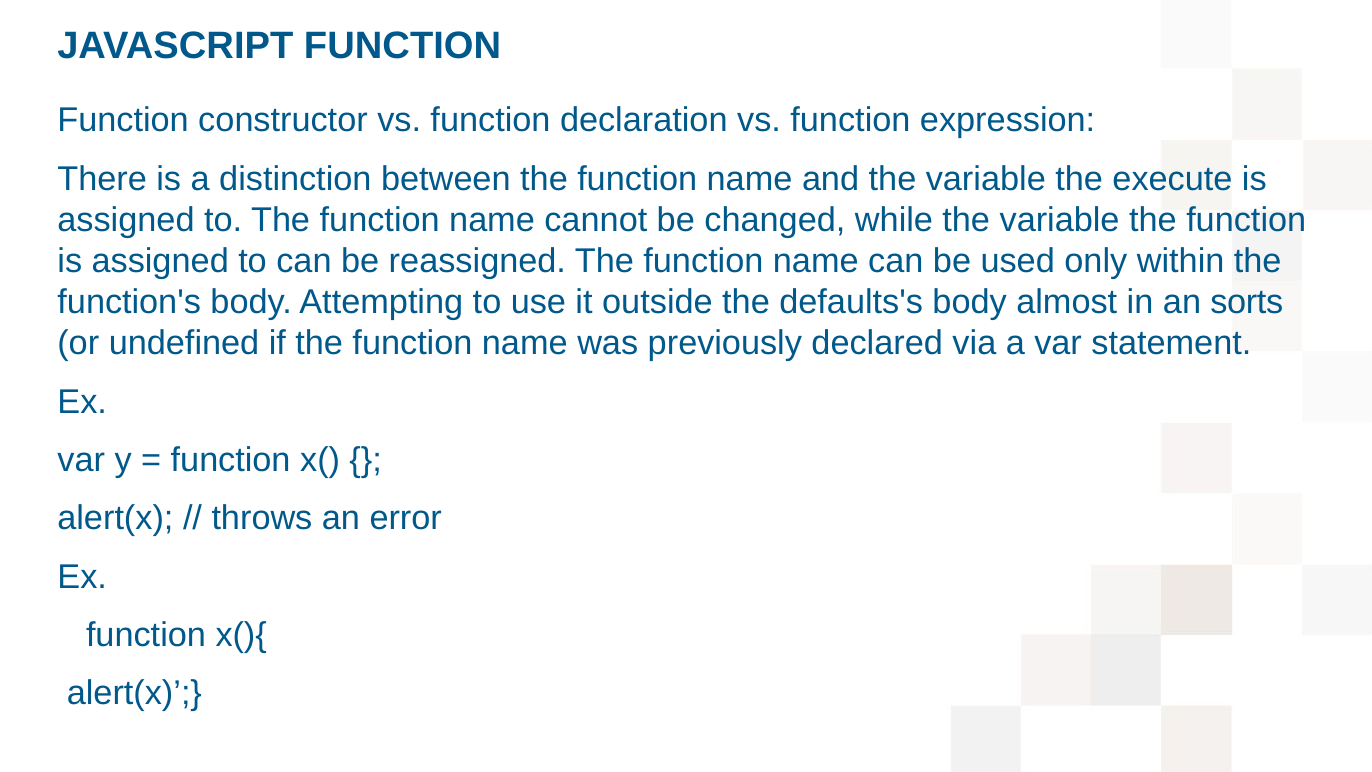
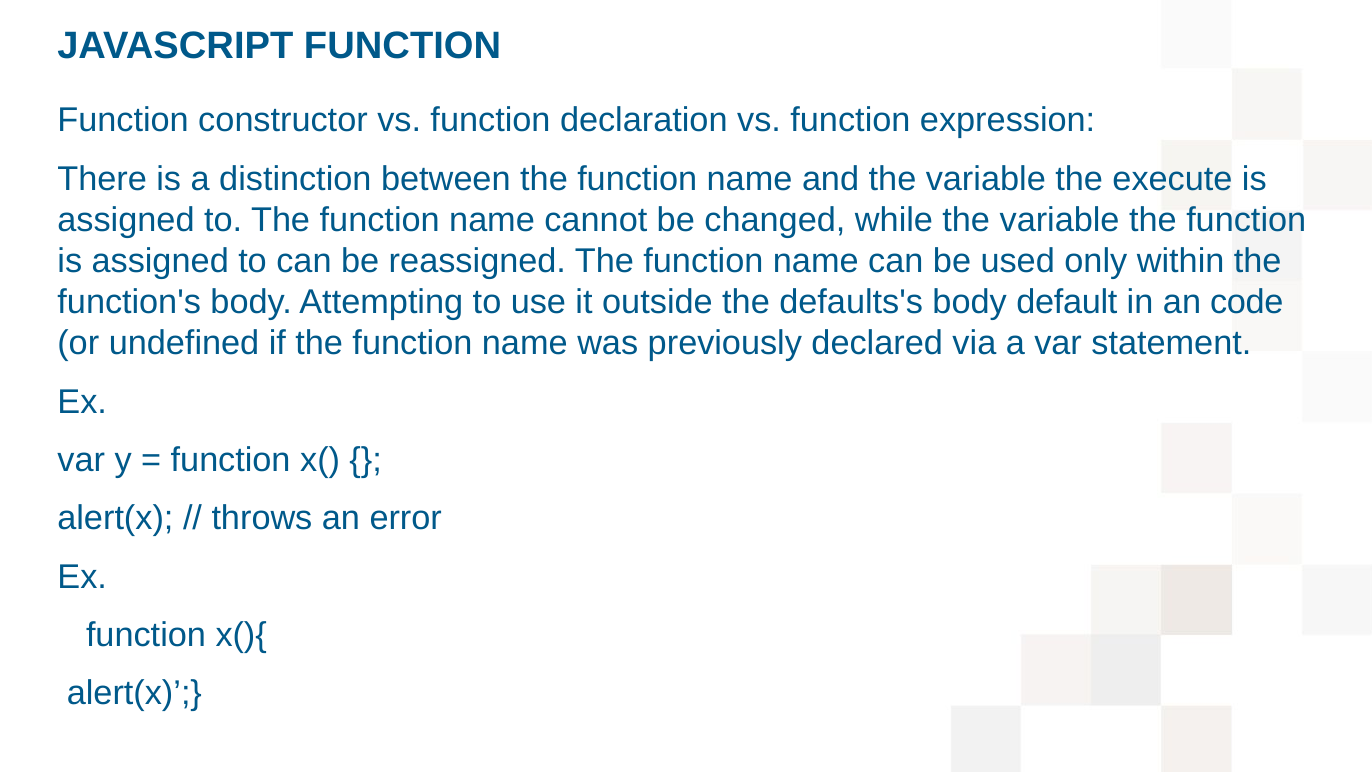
almost: almost -> default (1067, 302)
sorts: sorts -> code (1247, 302)
